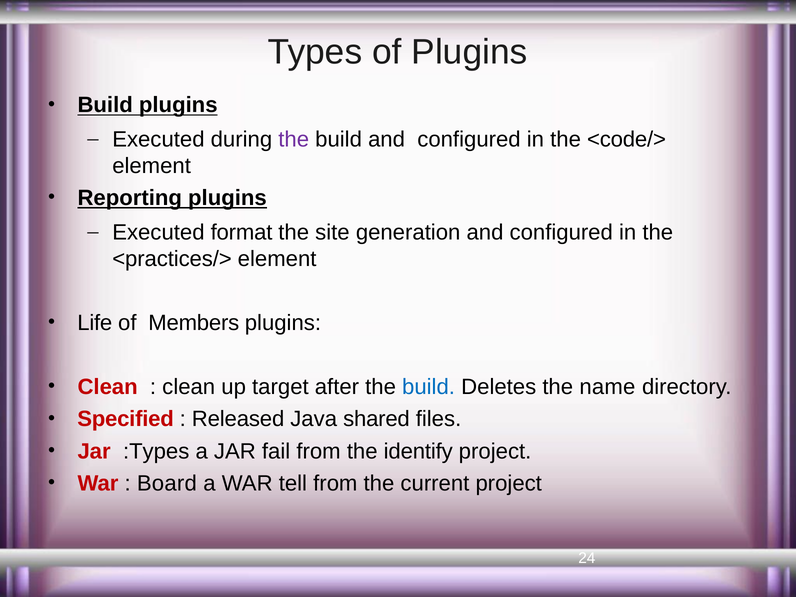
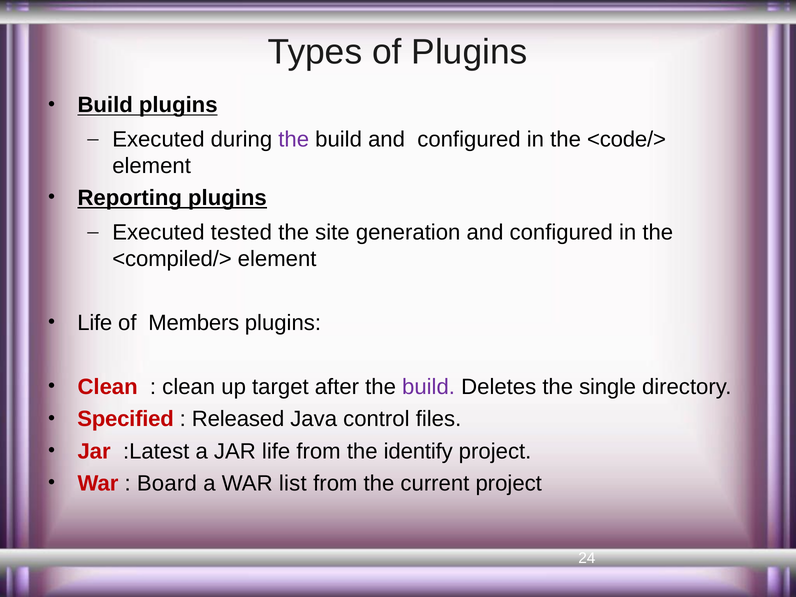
format: format -> tested (241, 232)
<practices/>: <practices/> -> <compiled/> (172, 259)
build colour: blue -> purple (429, 387)
name: name -> single (608, 387)
shared: shared -> control (376, 419)
:Types: :Types -> :Latest (156, 451)
JAR fail: fail -> life (276, 451)
tell: tell -> list (293, 483)
